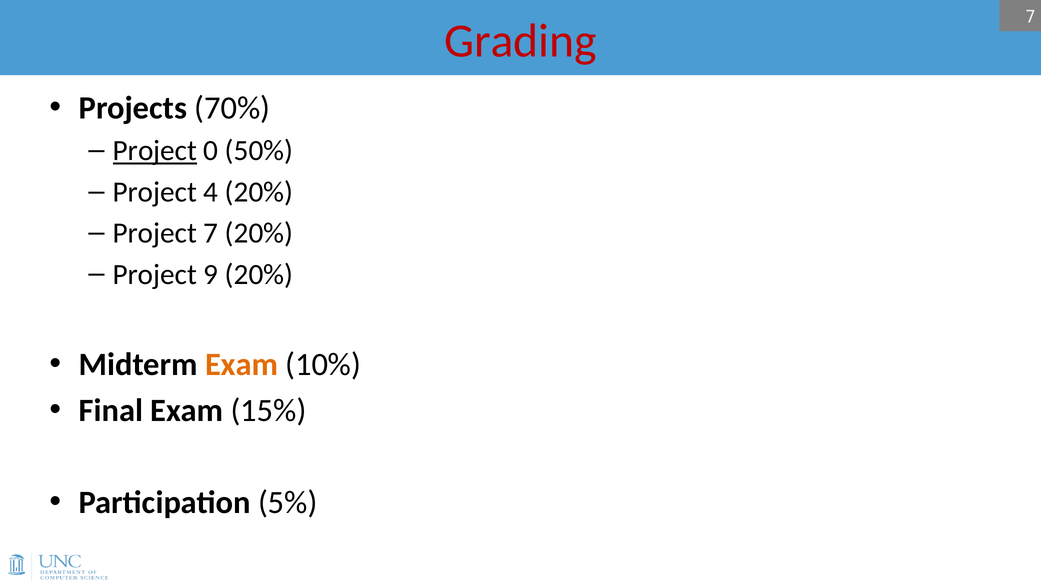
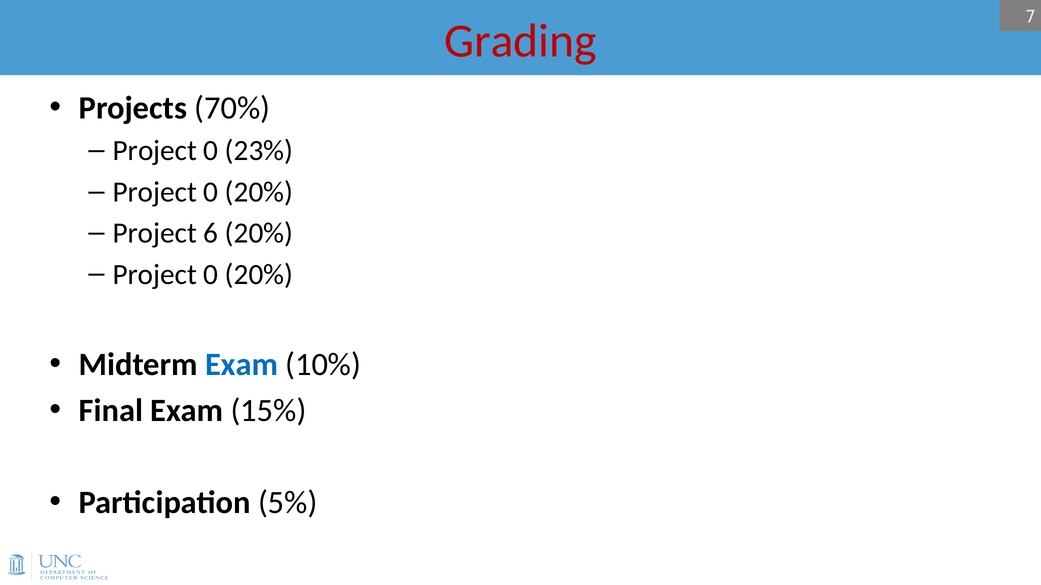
Project underline: present -> none (155, 151)
50%: 50% -> 23% (259, 151)
4: 4 -> 0 (211, 192)
Project 7: 7 -> 6 (211, 233)
9: 9 -> 0 (211, 275)
Exam colour: orange -> blue (242, 365)
